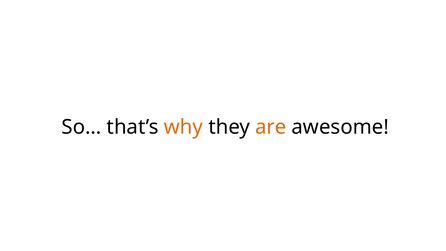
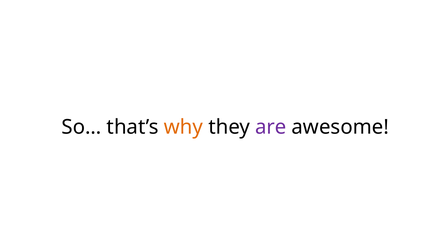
are colour: orange -> purple (271, 127)
